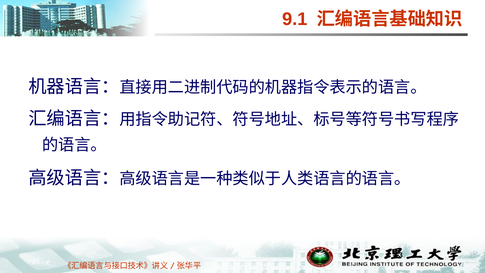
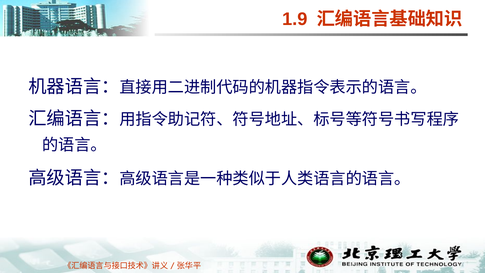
9.1: 9.1 -> 1.9 (295, 19)
